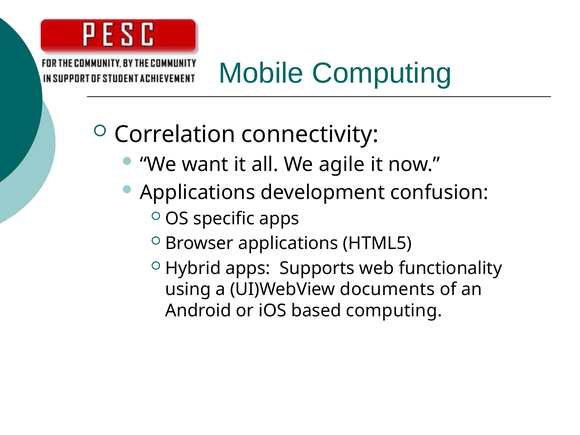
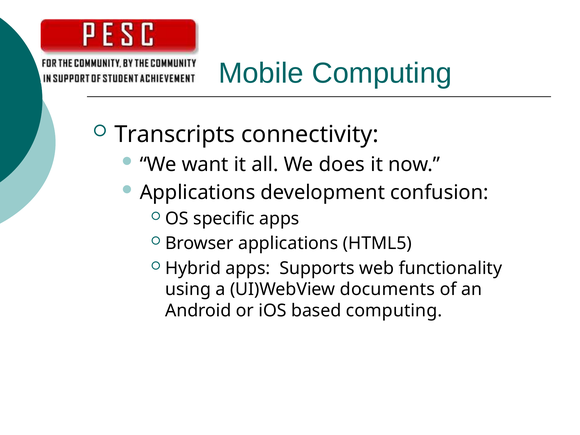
Correlation: Correlation -> Transcripts (175, 134)
agile: agile -> does (342, 164)
